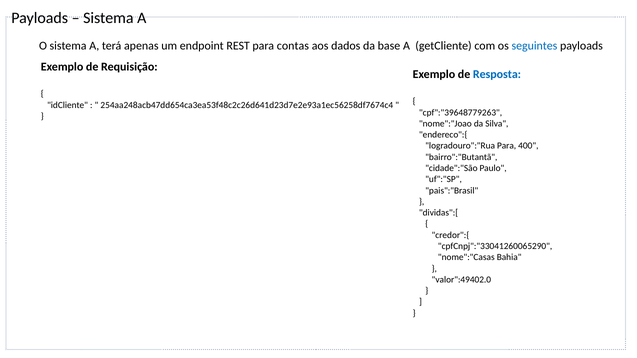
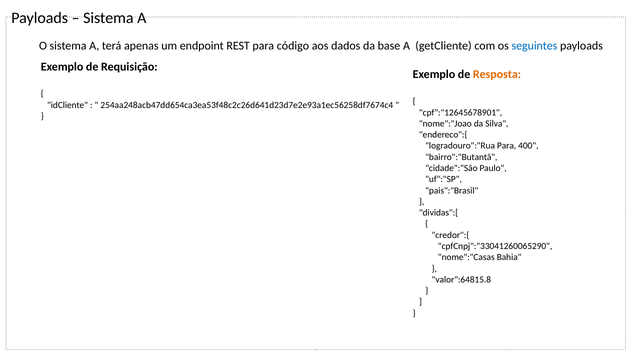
contas: contas -> código (293, 46)
Resposta colour: blue -> orange (497, 75)
cpf":"39648779263: cpf":"39648779263 -> cpf":"12645678901 (461, 113)
valor":49402.0: valor":49402.0 -> valor":64815.8 (461, 280)
